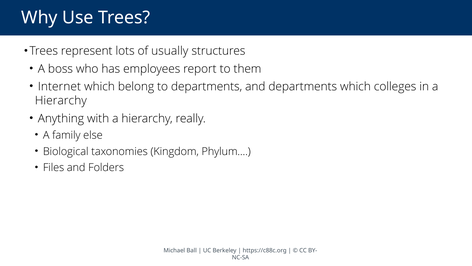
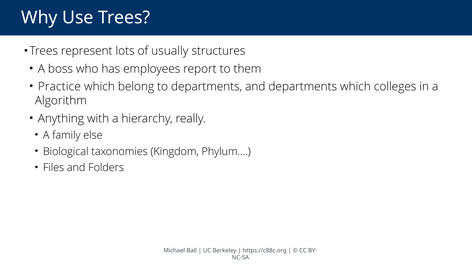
Internet: Internet -> Practice (59, 86)
Hierarchy: Hierarchy -> Algorithm (61, 101)
